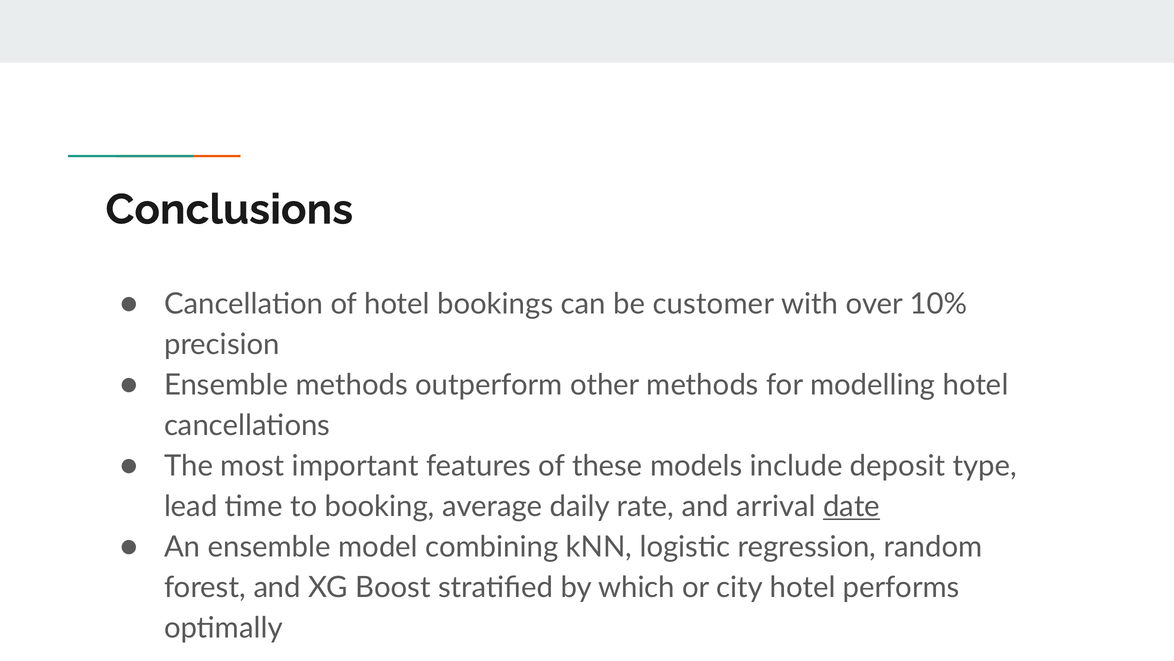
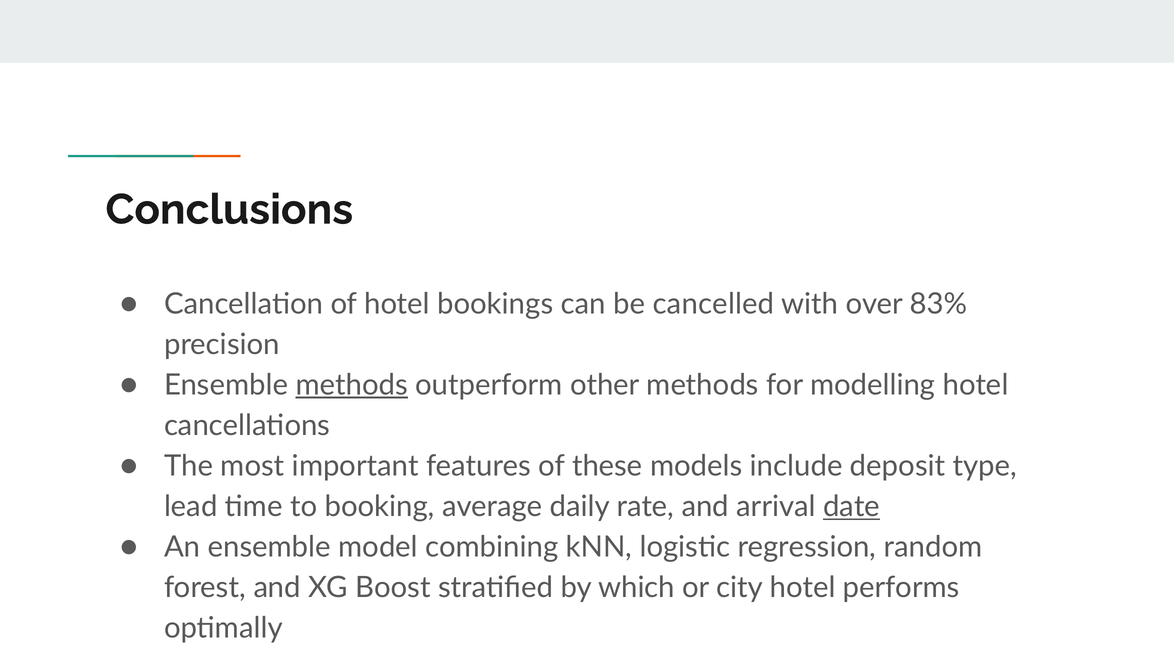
customer: customer -> cancelled (713, 304)
10%: 10% -> 83% (939, 304)
methods underline: none -> present (352, 385)
